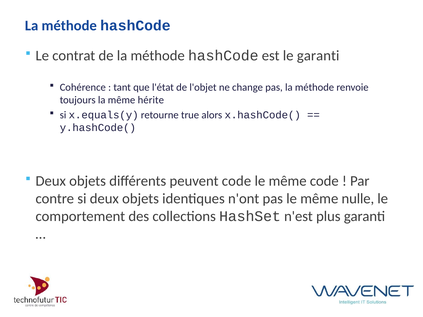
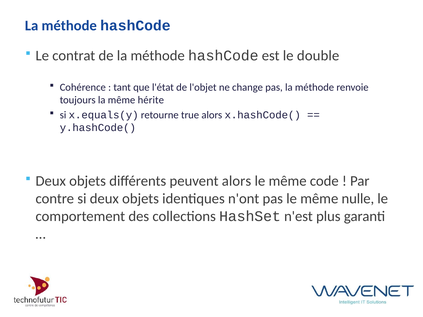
le garanti: garanti -> double (318, 56)
peuvent code: code -> alors (237, 181)
